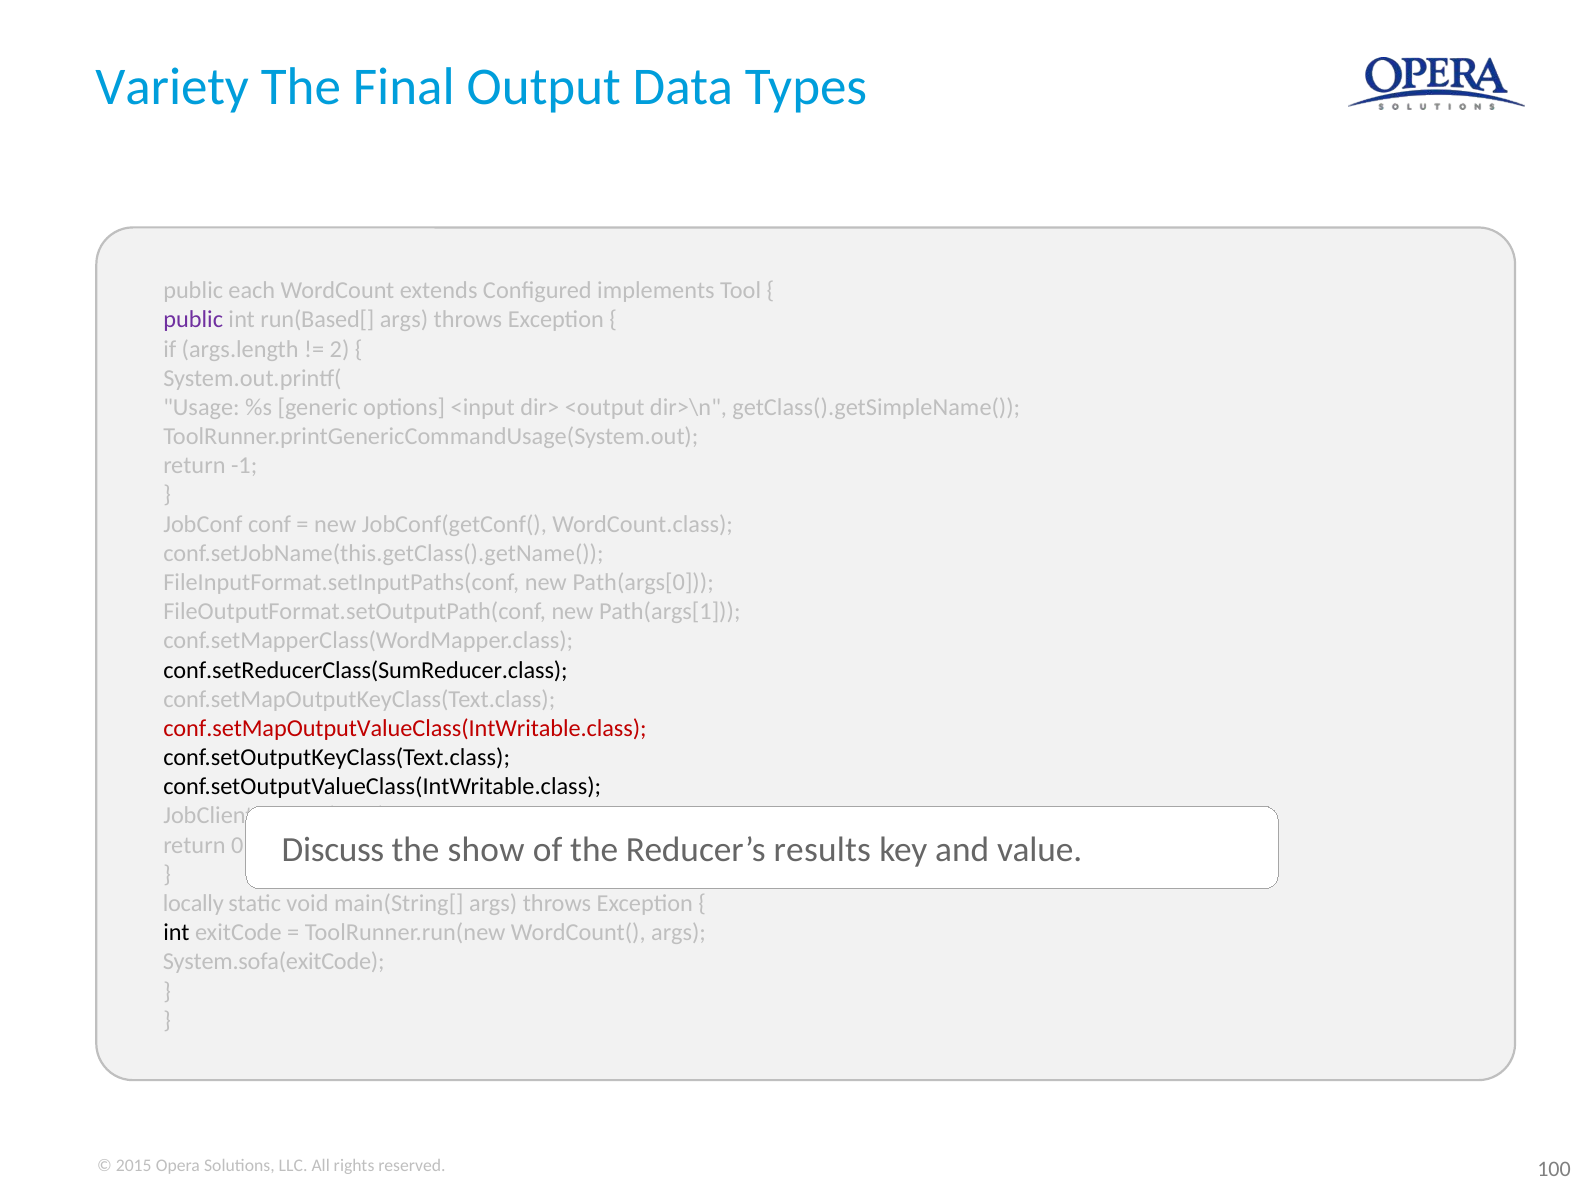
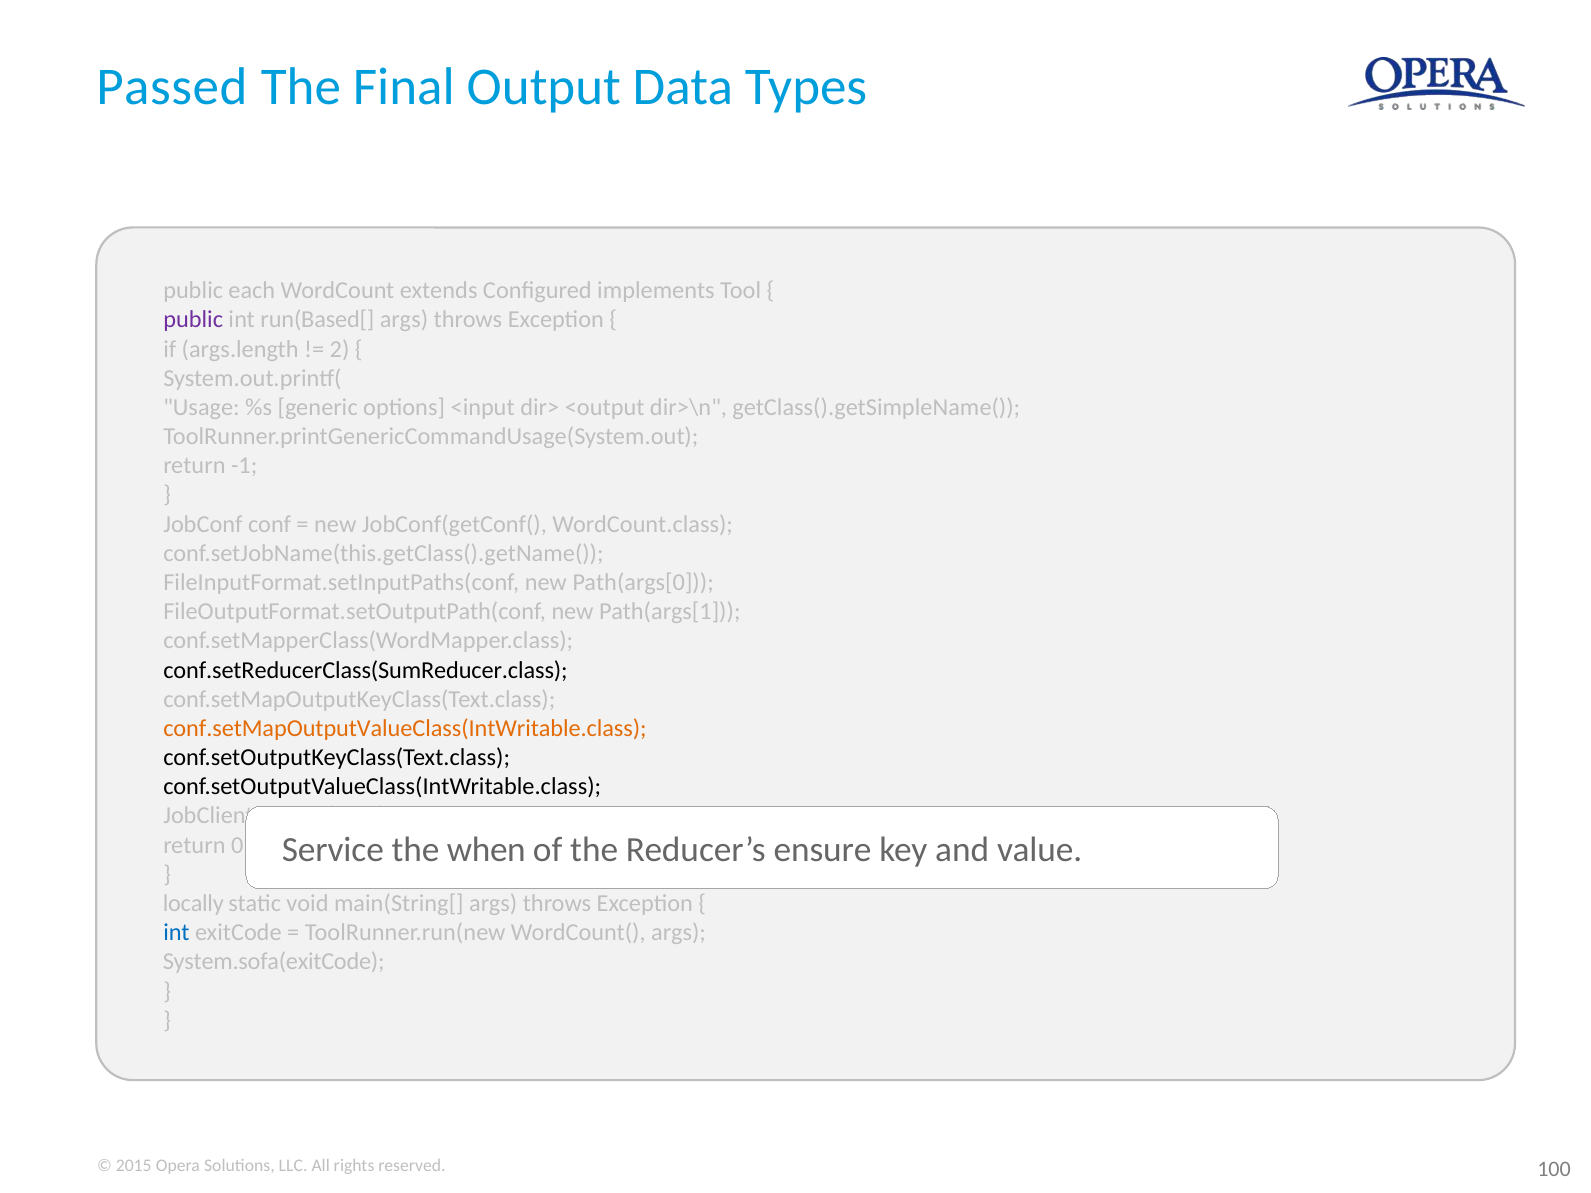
Variety: Variety -> Passed (172, 87)
conf.setMapOutputValueClass(IntWritable.class colour: red -> orange (405, 729)
Discuss: Discuss -> Service (333, 850)
show: show -> when (486, 850)
results: results -> ensure (823, 850)
int colour: black -> blue (176, 933)
